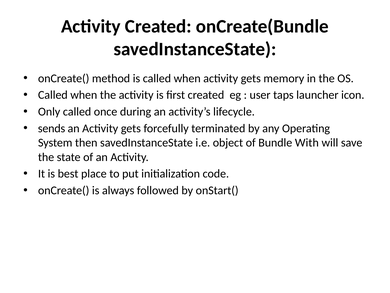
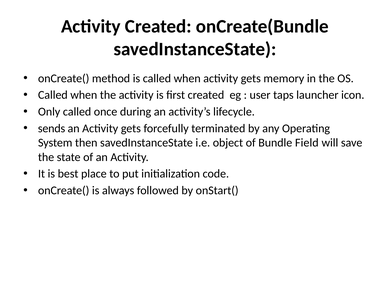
With: With -> Field (307, 143)
